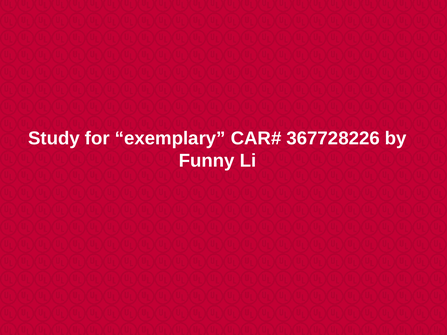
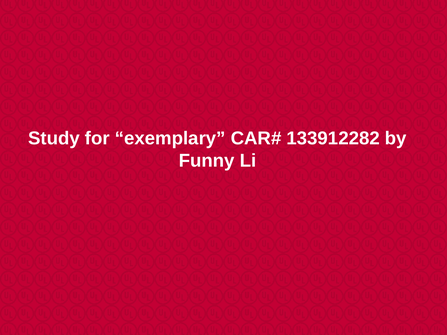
367728226: 367728226 -> 133912282 (333, 139)
